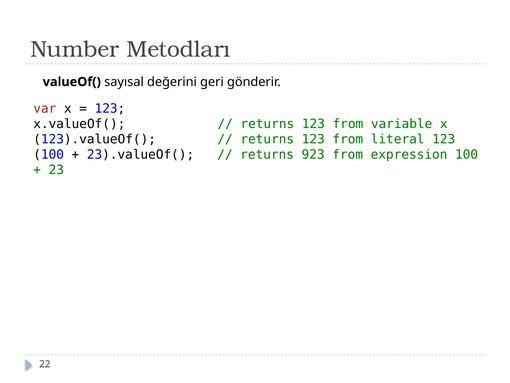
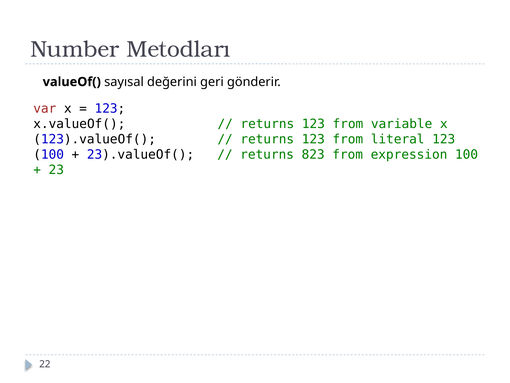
923: 923 -> 823 (313, 154)
